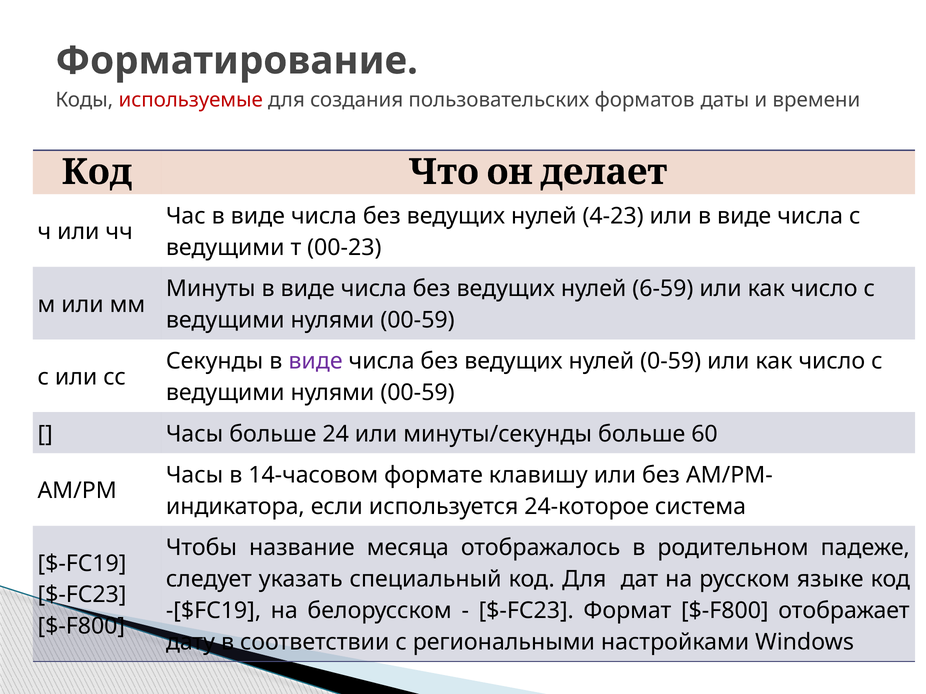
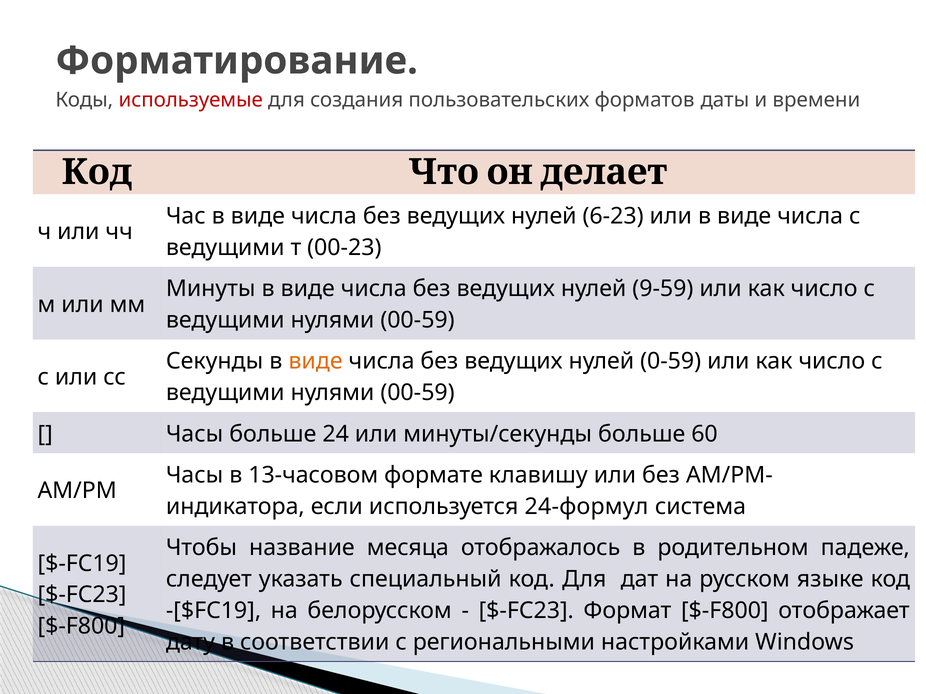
4-23: 4-23 -> 6-23 (613, 216)
6-59: 6-59 -> 9-59 (663, 289)
виде colour: purple -> orange (316, 362)
14-часовом: 14-часовом -> 13-часовом (313, 475)
24-которое: 24-которое -> 24-формул (587, 507)
